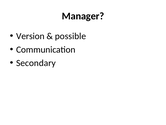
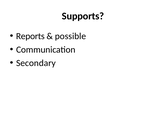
Manager: Manager -> Supports (83, 16)
Version: Version -> Reports (30, 36)
